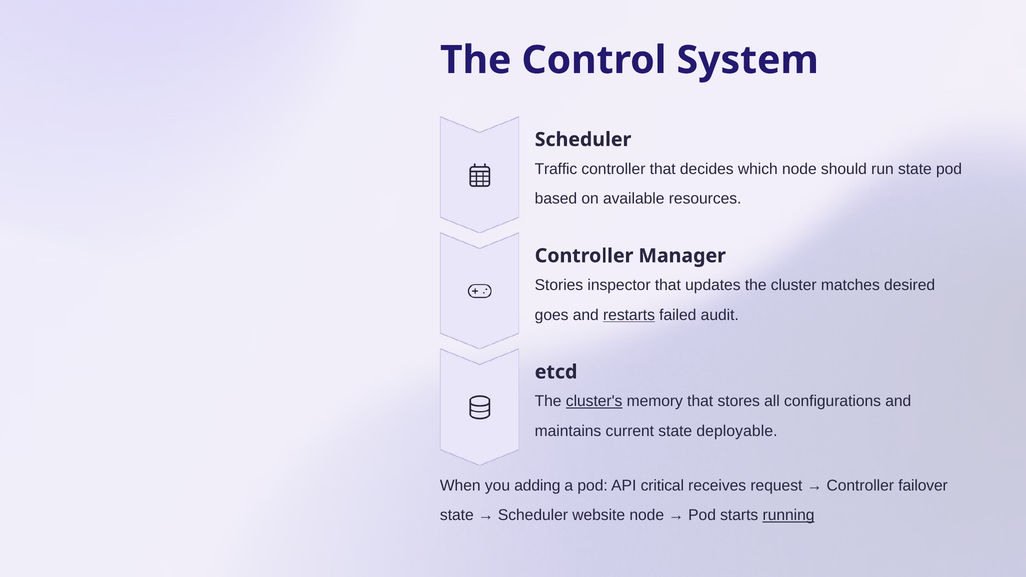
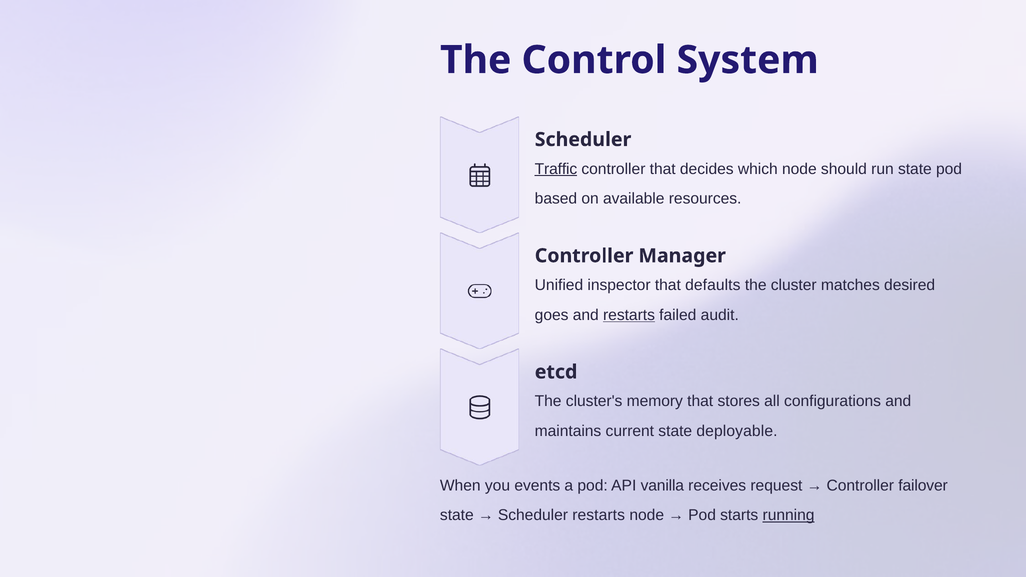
Traffic underline: none -> present (556, 169)
Stories: Stories -> Unified (559, 285)
updates: updates -> defaults (713, 285)
cluster's underline: present -> none (594, 401)
adding: adding -> events (537, 485)
critical: critical -> vanilla (662, 485)
Scheduler website: website -> restarts (599, 515)
